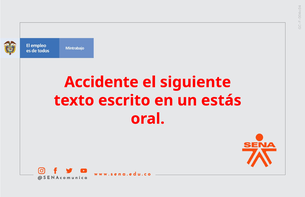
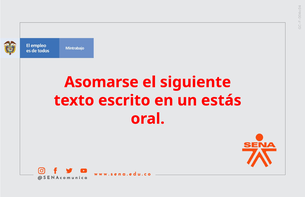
Accidente: Accidente -> Asomarse (101, 82)
